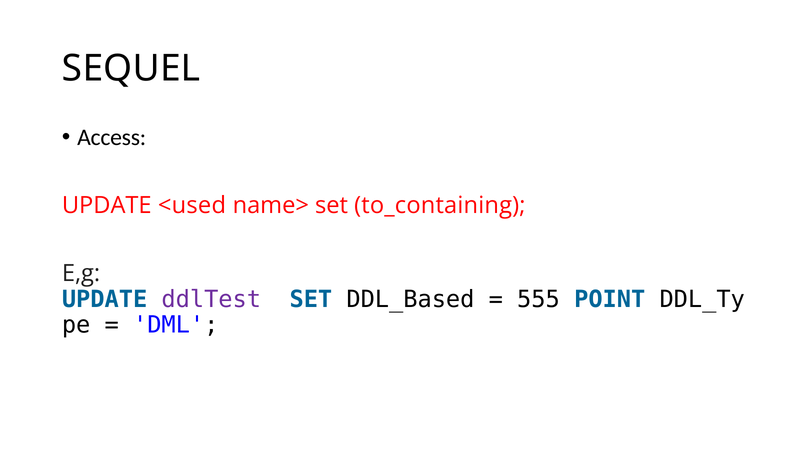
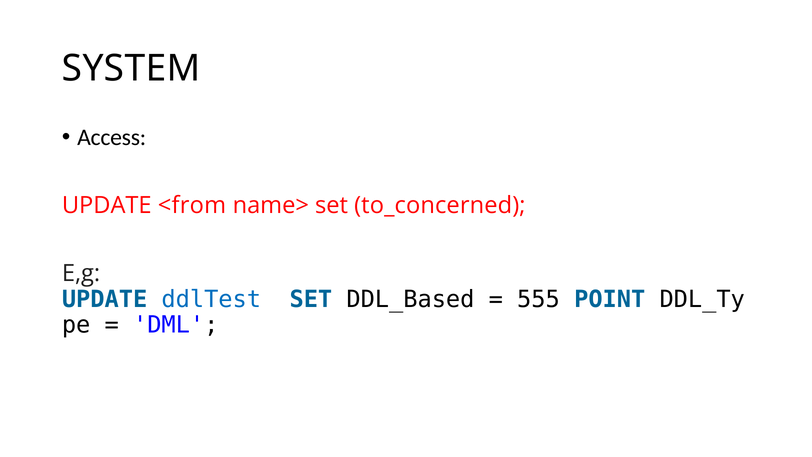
SEQUEL: SEQUEL -> SYSTEM (131, 68)
<used: <used -> <from (192, 205)
to_containing: to_containing -> to_concerned (440, 205)
ddlTest colour: purple -> blue (211, 299)
